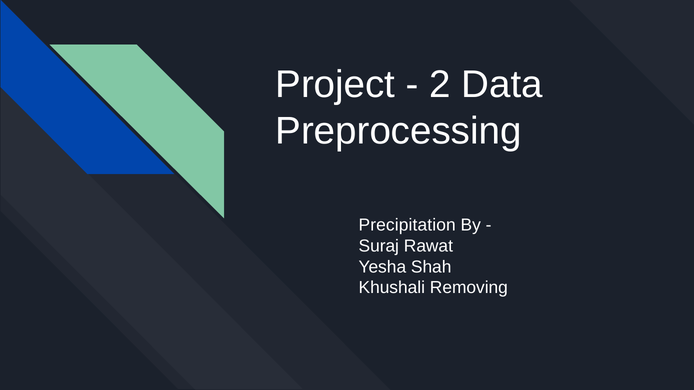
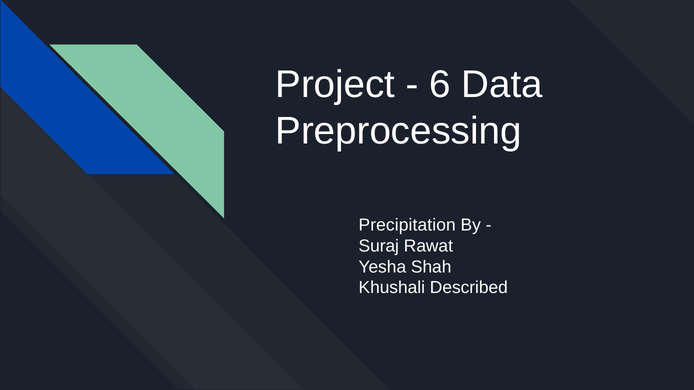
2: 2 -> 6 (440, 85)
Removing: Removing -> Described (469, 288)
